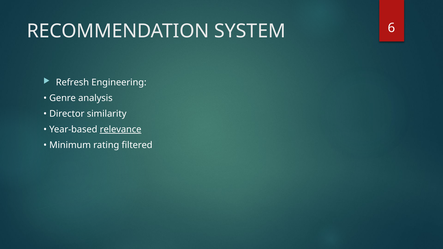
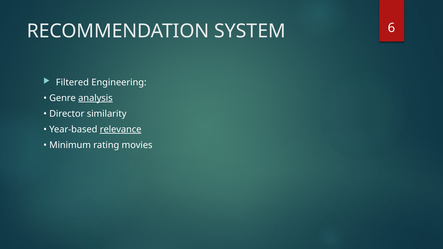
Refresh: Refresh -> Filtered (72, 82)
analysis underline: none -> present (95, 98)
filtered: filtered -> movies (137, 145)
